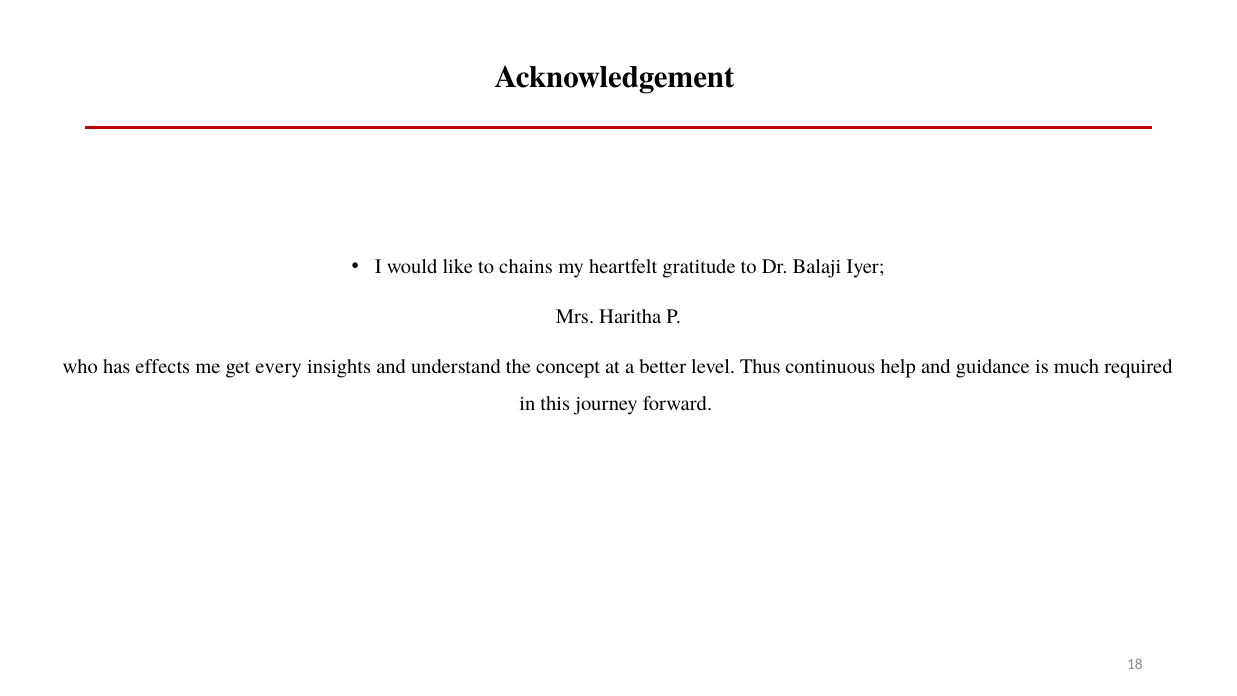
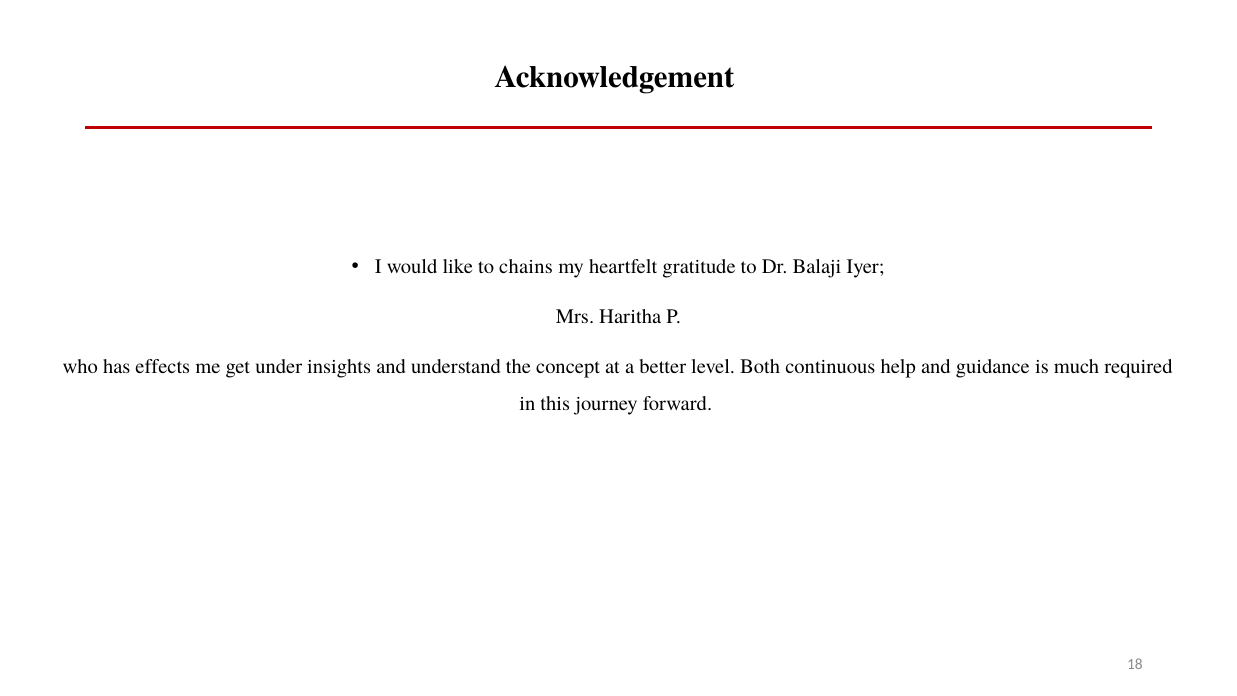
every: every -> under (279, 367)
Thus: Thus -> Both (760, 367)
